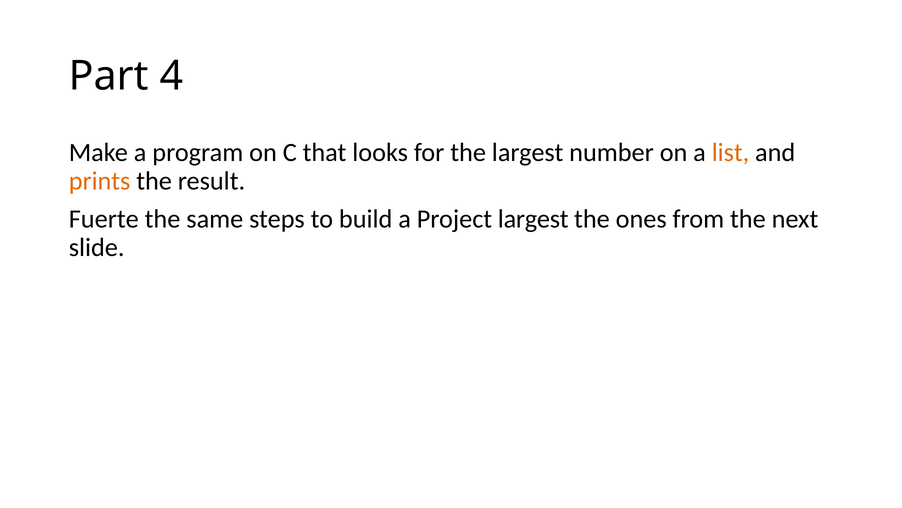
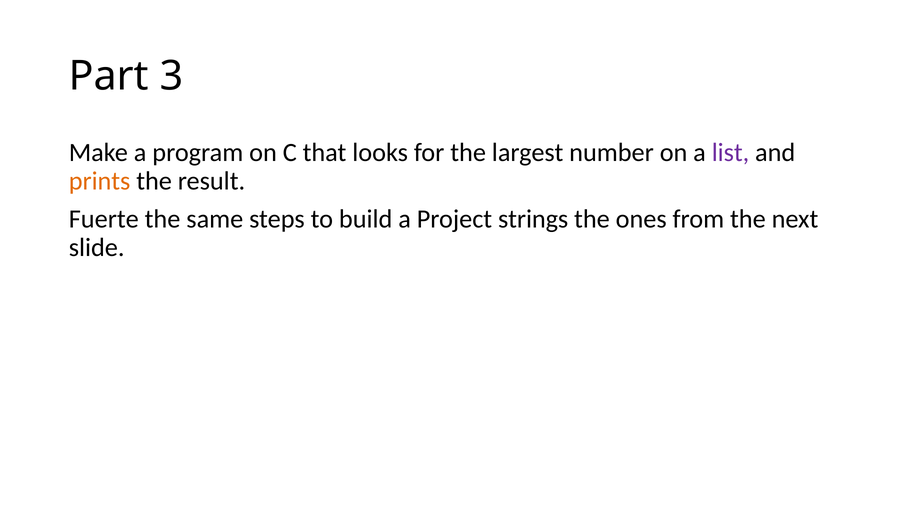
4: 4 -> 3 (171, 76)
list colour: orange -> purple (730, 153)
Project largest: largest -> strings (533, 219)
